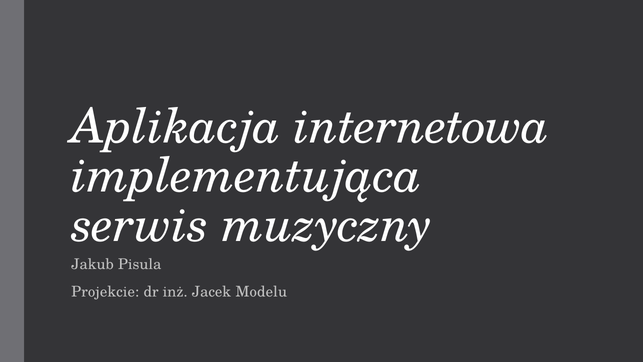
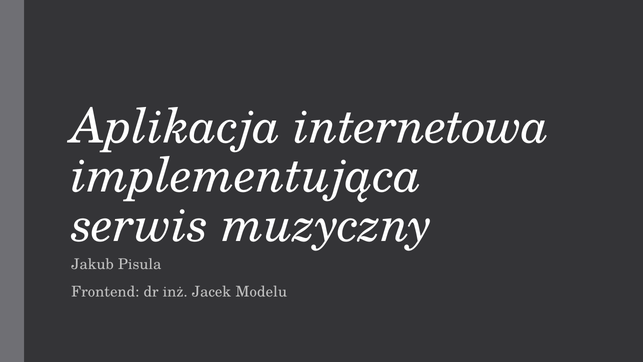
Projekcie: Projekcie -> Frontend (105, 292)
